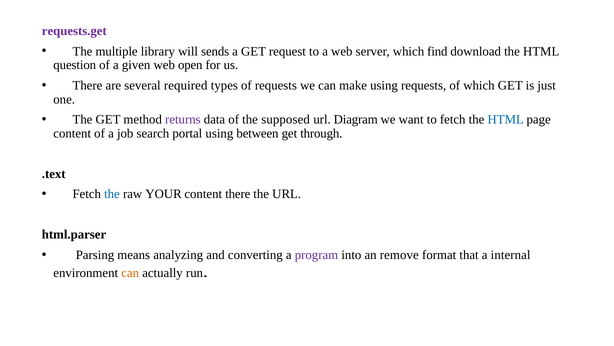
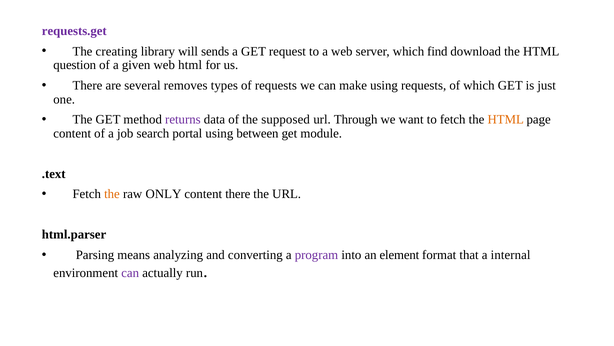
multiple: multiple -> creating (117, 51)
web open: open -> html (190, 65)
required: required -> removes (186, 85)
Diagram: Diagram -> Through (356, 119)
HTML colour: blue -> orange (506, 119)
through: through -> module (321, 133)
the colour: blue -> orange (112, 194)
YOUR: YOUR -> ONLY (163, 194)
remove: remove -> element (399, 255)
can colour: orange -> purple (130, 273)
